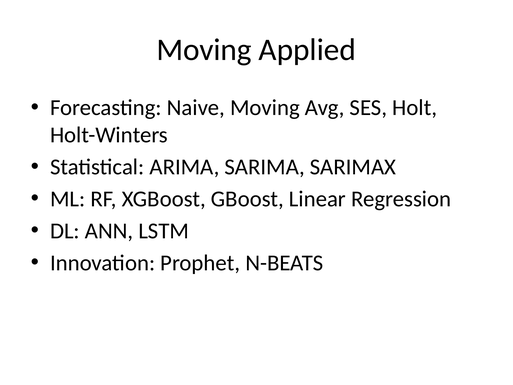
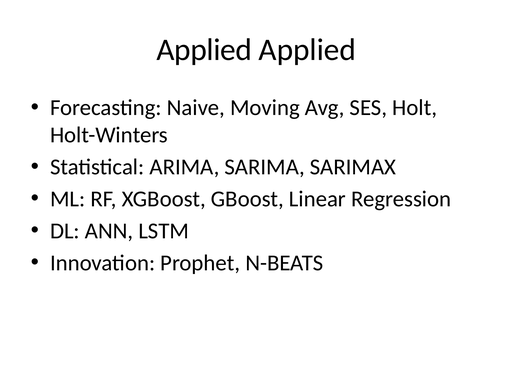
Moving: Moving -> Applied (204, 50)
